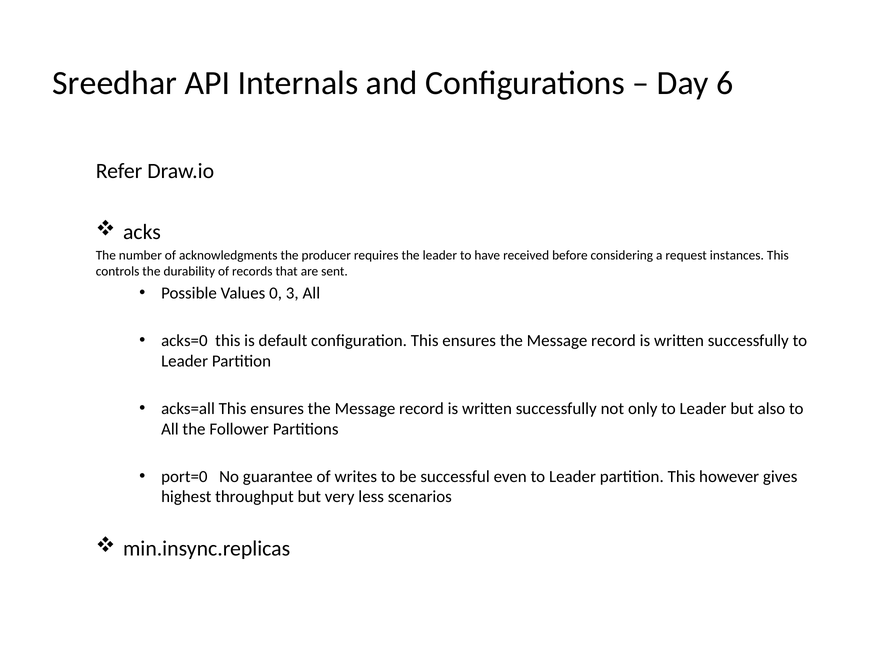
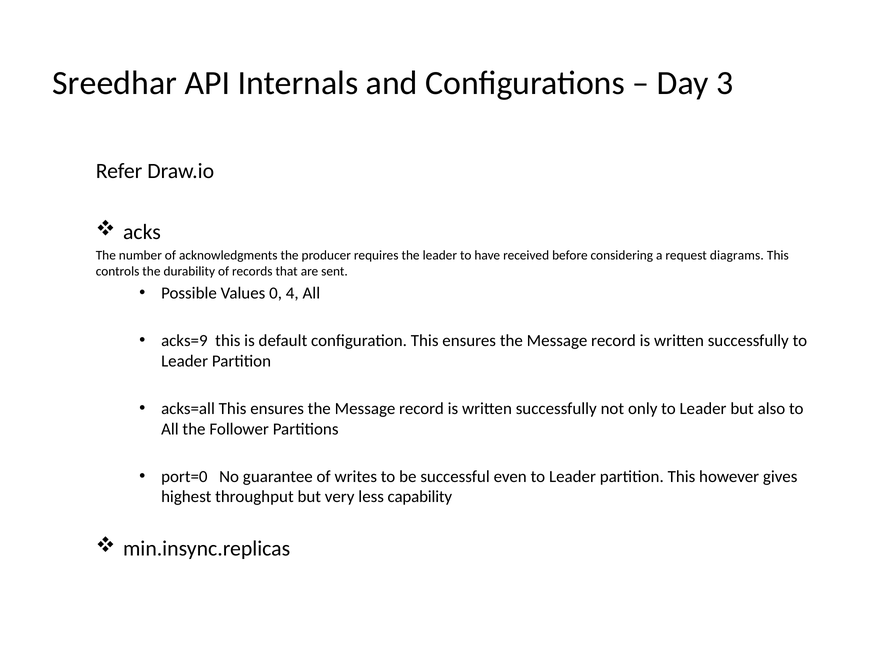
6: 6 -> 3 (725, 83)
instances: instances -> diagrams (737, 256)
3: 3 -> 4 (292, 293)
acks=0: acks=0 -> acks=9 (184, 341)
scenarios: scenarios -> capability (420, 497)
